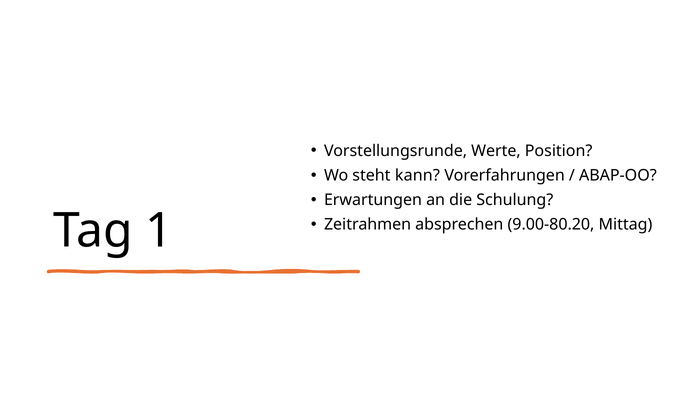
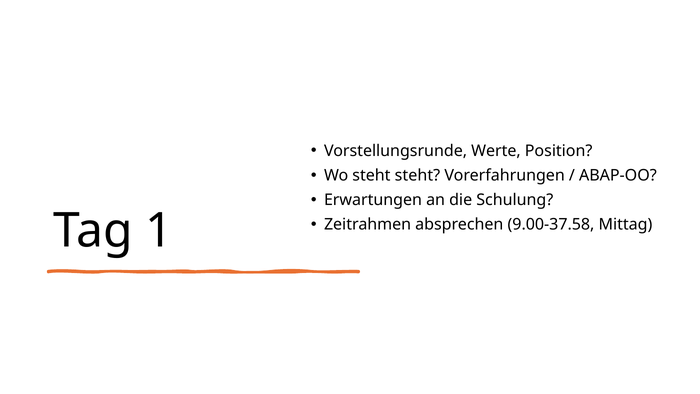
steht kann: kann -> steht (417, 175)
9.00-80.20: 9.00-80.20 -> 9.00-37.58 (551, 224)
